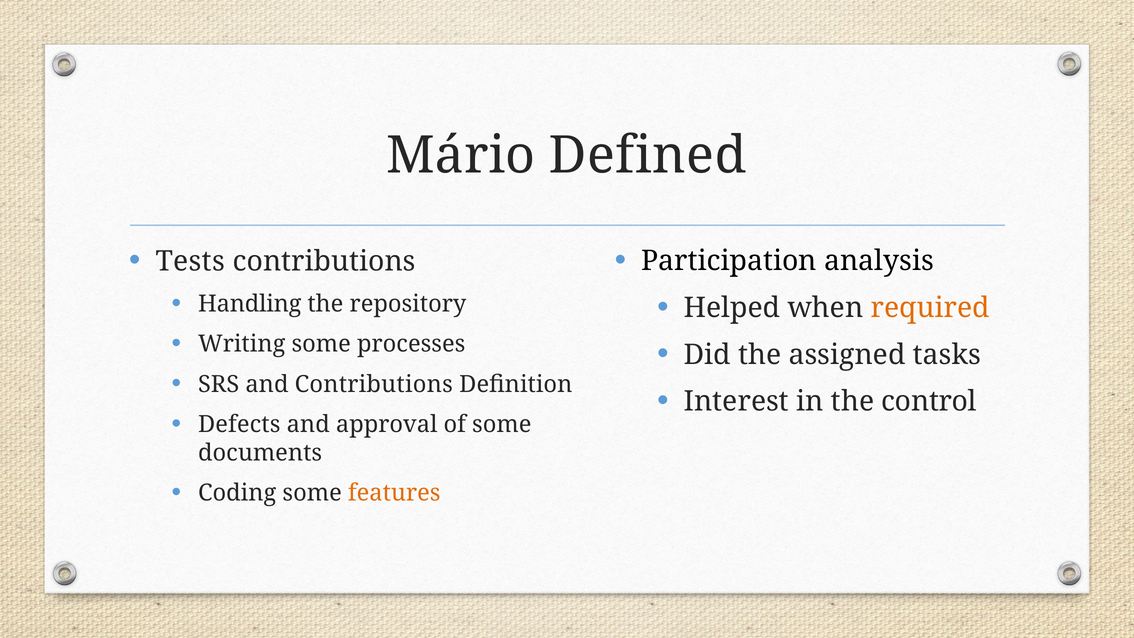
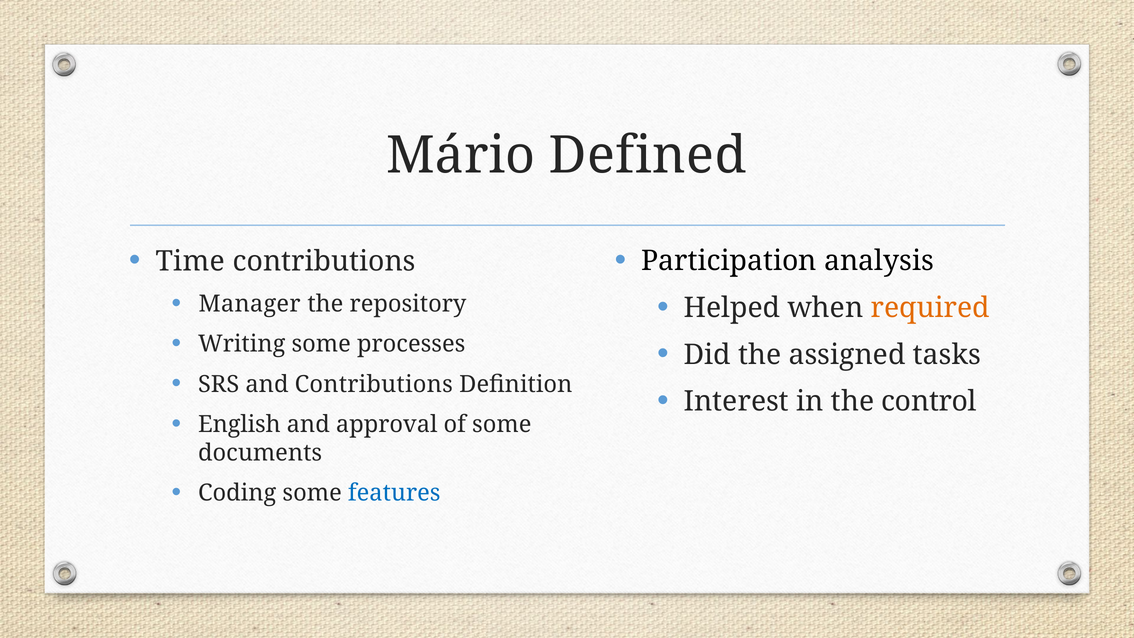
Tests: Tests -> Time (190, 261)
Handling: Handling -> Manager (250, 304)
Defects: Defects -> English (239, 424)
features colour: orange -> blue (394, 493)
